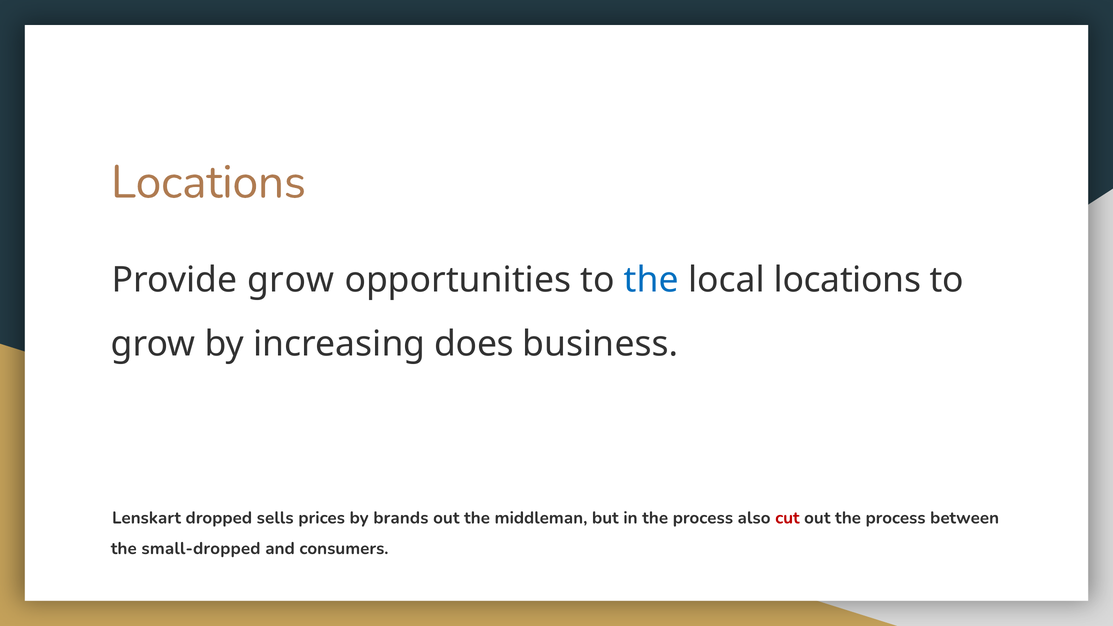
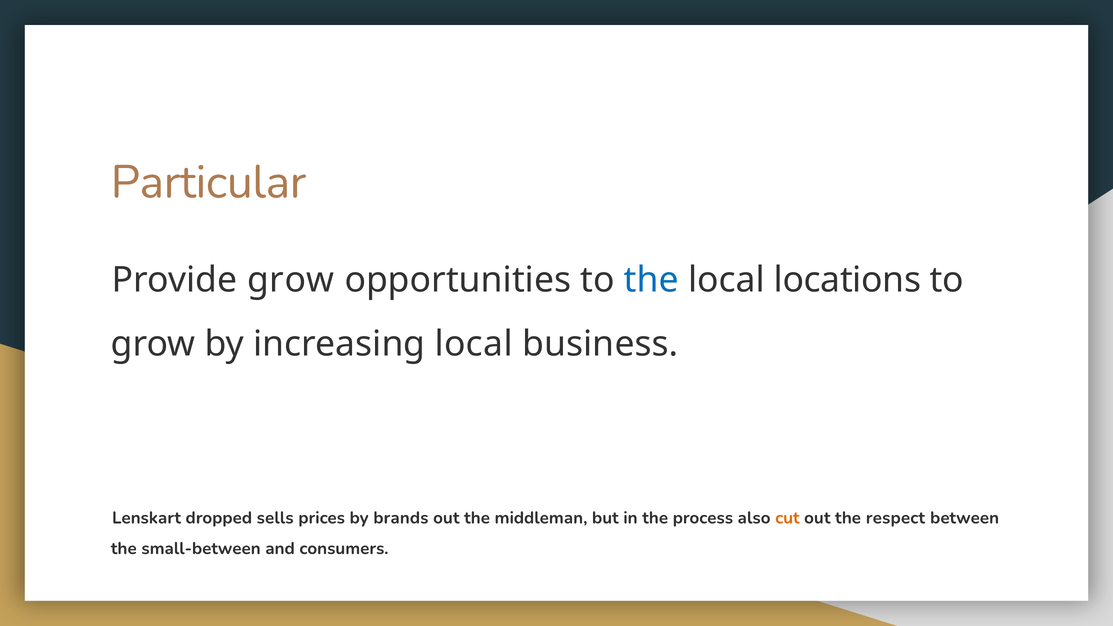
Locations: Locations -> Particular (208, 182)
increasing does: does -> local (474, 344)
cut colour: red -> orange (787, 518)
out the process: process -> respect (895, 518)
small-dropped: small-dropped -> small-between (201, 548)
